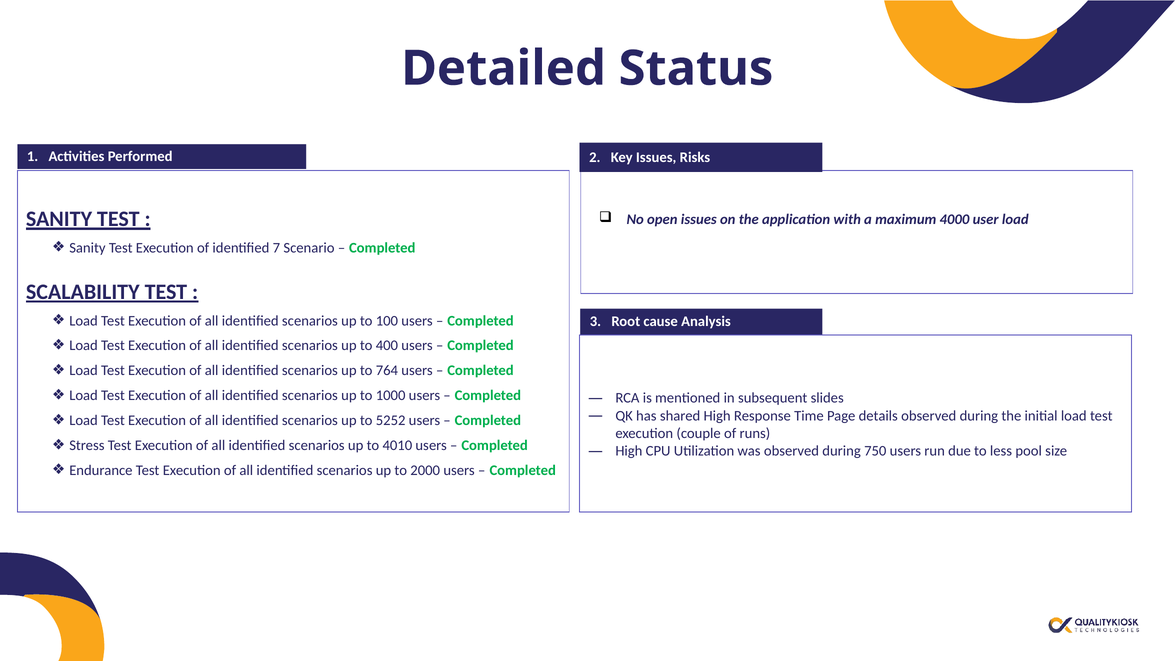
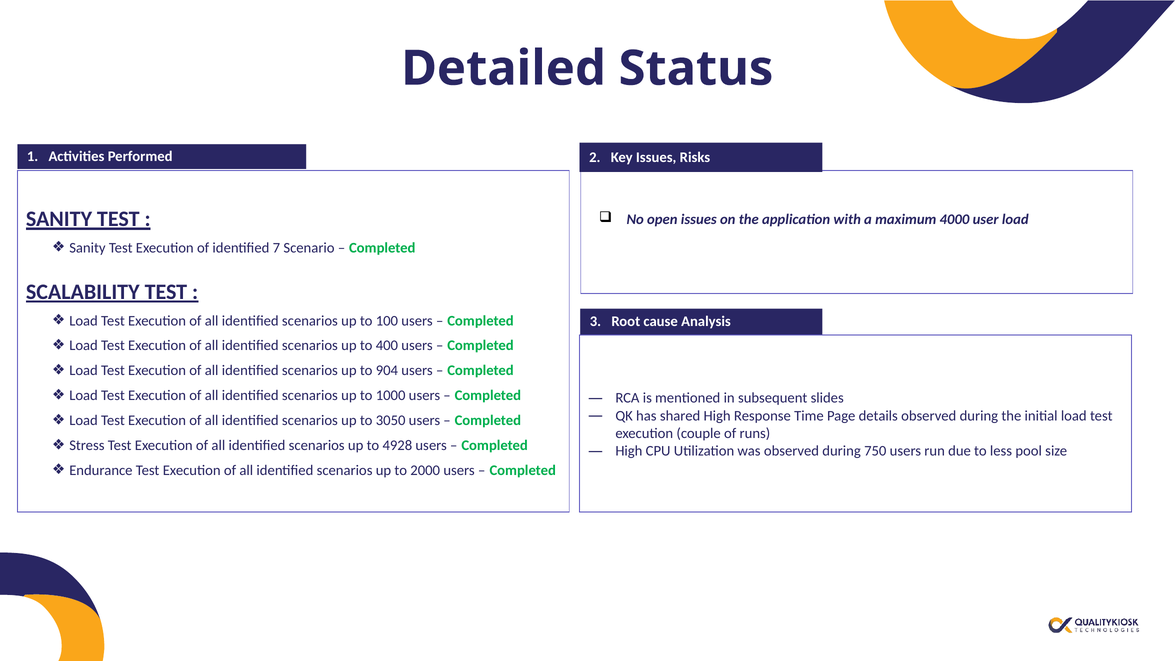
764: 764 -> 904 (387, 371)
5252: 5252 -> 3050 (391, 421)
4010: 4010 -> 4928 (397, 446)
